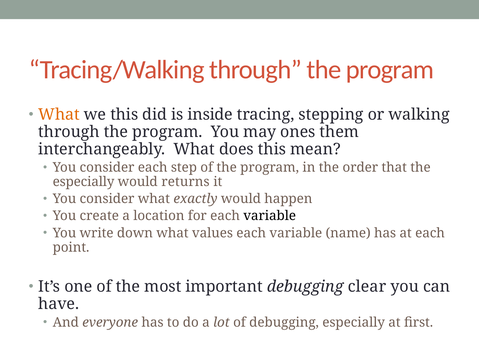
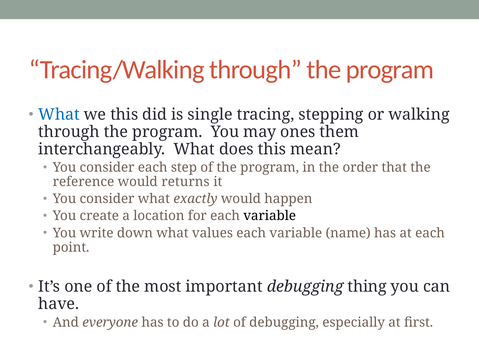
What colour: orange -> blue (59, 115)
inside: inside -> single (210, 115)
especially: especially -> reference (83, 182)
clear: clear -> thing (367, 287)
